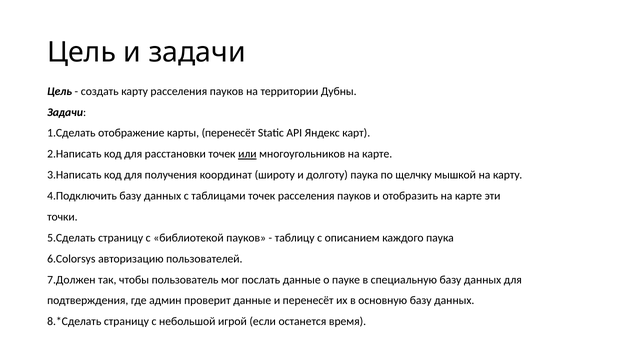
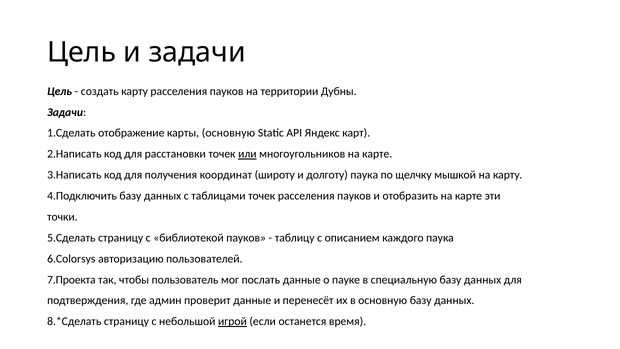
карты перенесёт: перенесёт -> основную (228, 133)
7.Должен: 7.Должен -> 7.Проекта (71, 279)
игрой underline: none -> present (232, 321)
